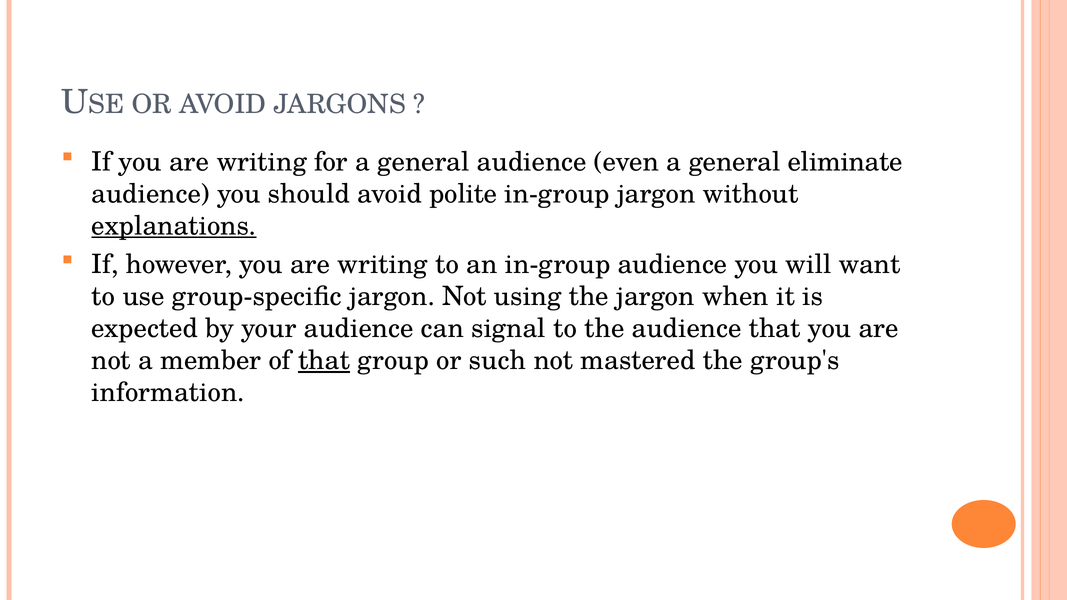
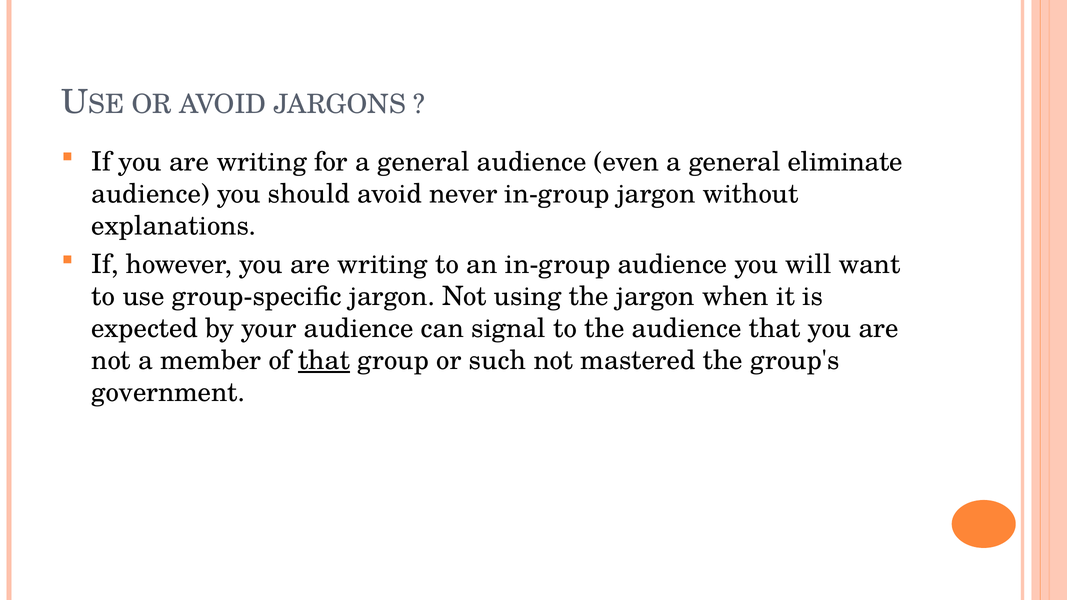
polite: polite -> never (463, 194)
explanations underline: present -> none (174, 226)
information: information -> government (168, 393)
